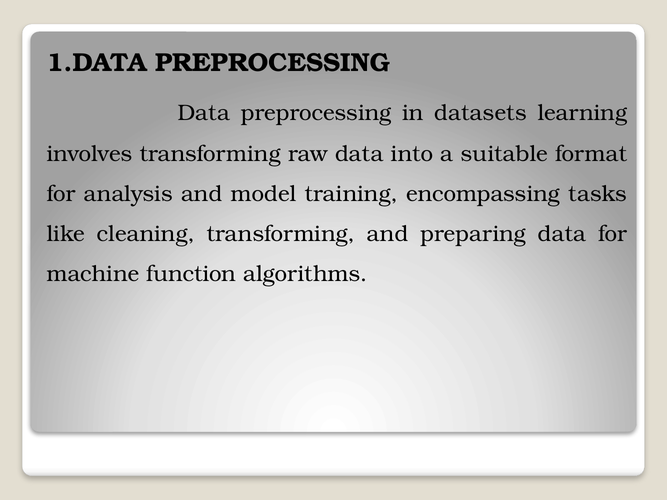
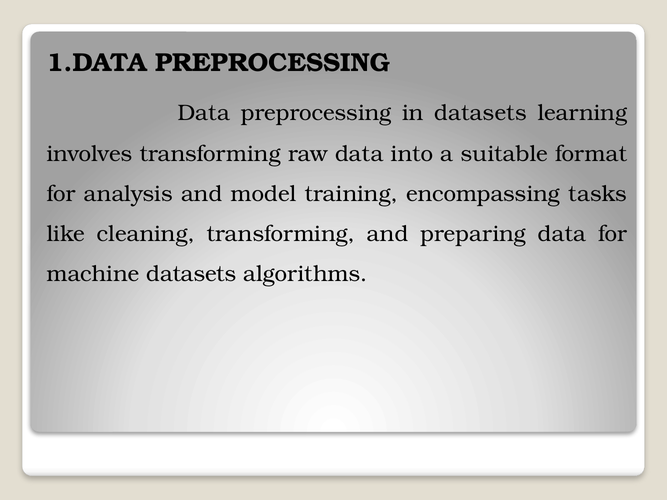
machine function: function -> datasets (191, 274)
